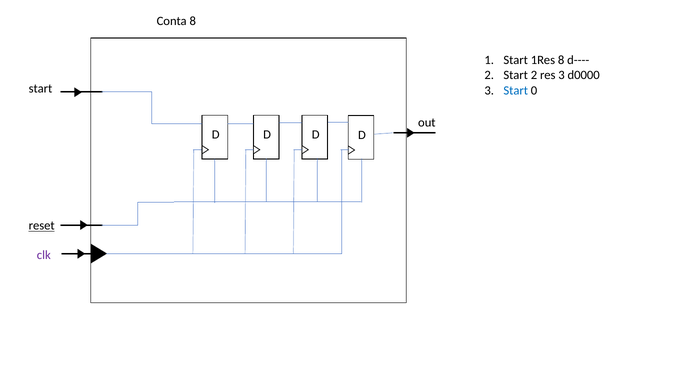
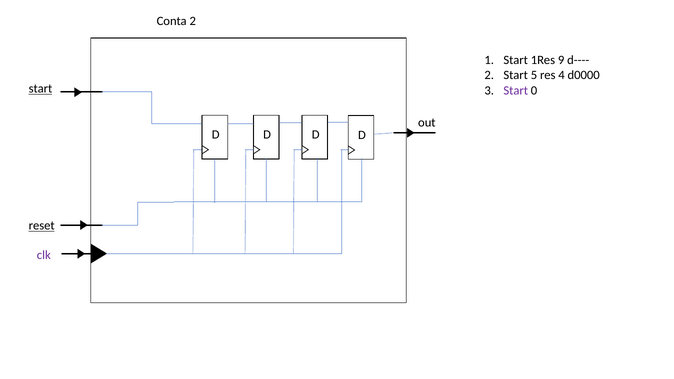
Conta 8: 8 -> 2 (193, 21)
1Res 8: 8 -> 9 (561, 60)
Start 2: 2 -> 5 (534, 75)
res 3: 3 -> 4 (562, 75)
start underline: none -> present (40, 89)
Start colour: blue -> purple (516, 90)
